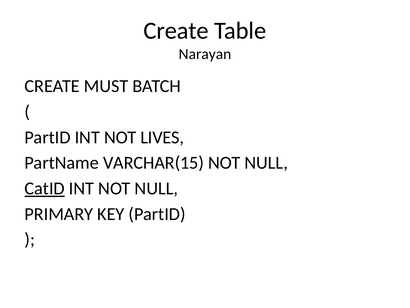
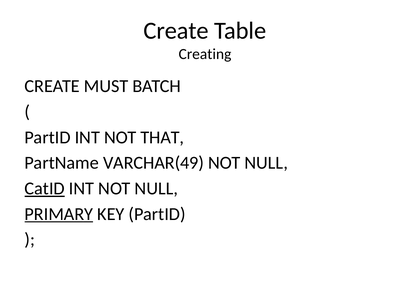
Narayan: Narayan -> Creating (205, 54)
LIVES: LIVES -> THAT (162, 137)
VARCHAR(15: VARCHAR(15 -> VARCHAR(49 (154, 163)
PRIMARY underline: none -> present (59, 214)
